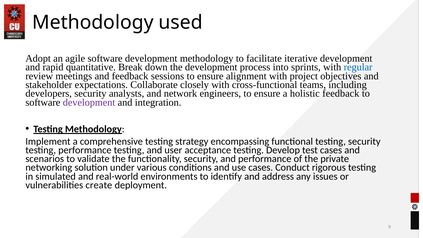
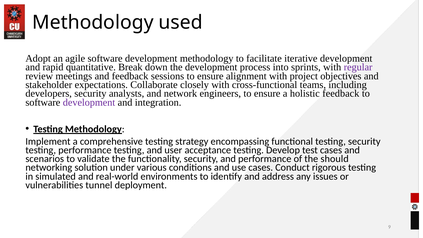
regular colour: blue -> purple (358, 67)
private: private -> should (335, 159)
create: create -> tunnel (99, 185)
